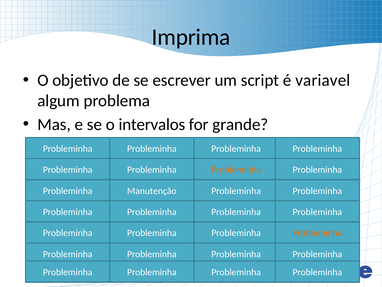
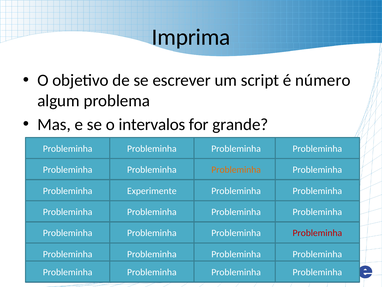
variavel: variavel -> número (323, 80)
Manutenção: Manutenção -> Experimente (152, 191)
Probleminha colour: orange -> red (317, 233)
